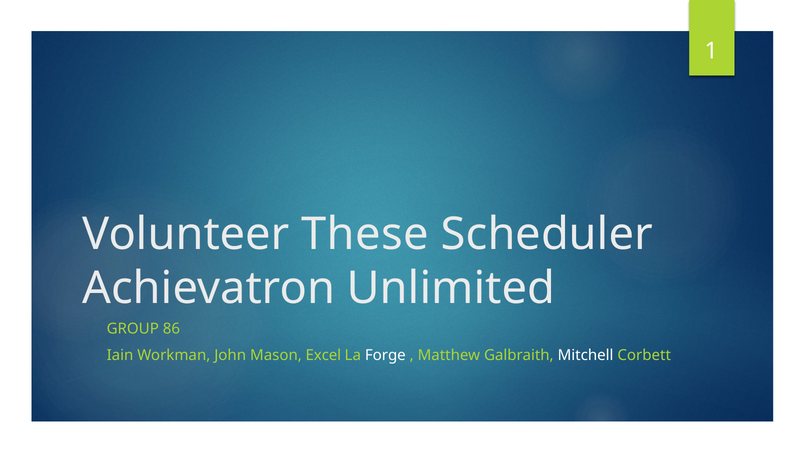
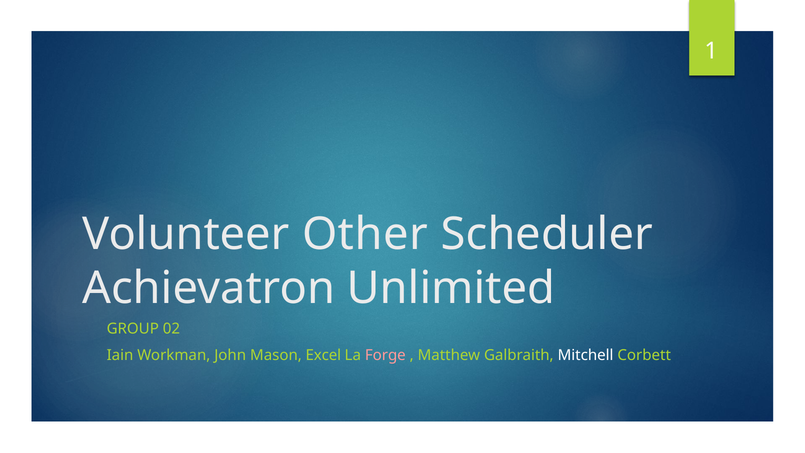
These: These -> Other (365, 234)
86: 86 -> 02 (171, 329)
Forge colour: white -> pink (385, 355)
